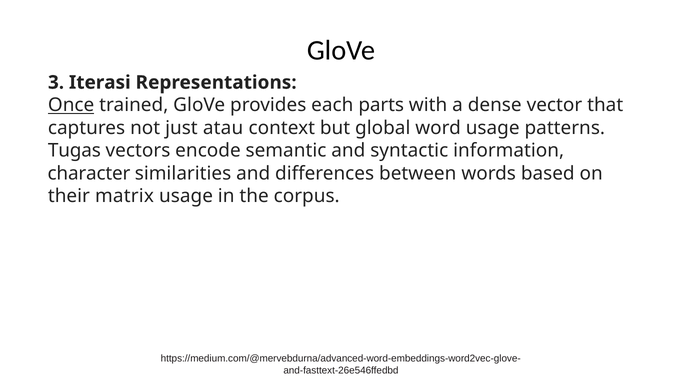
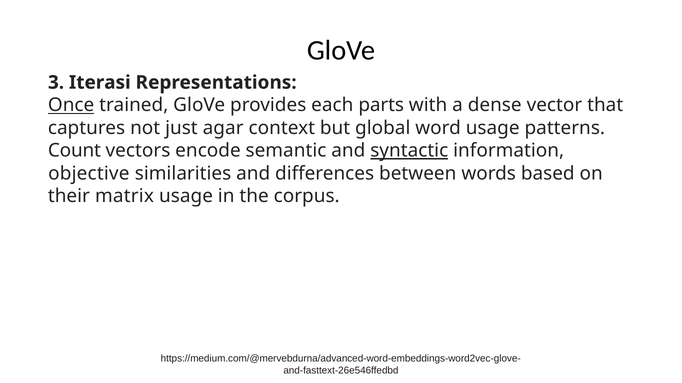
atau: atau -> agar (223, 128)
Tugas: Tugas -> Count (74, 151)
syntactic underline: none -> present (409, 151)
character: character -> objective (89, 174)
